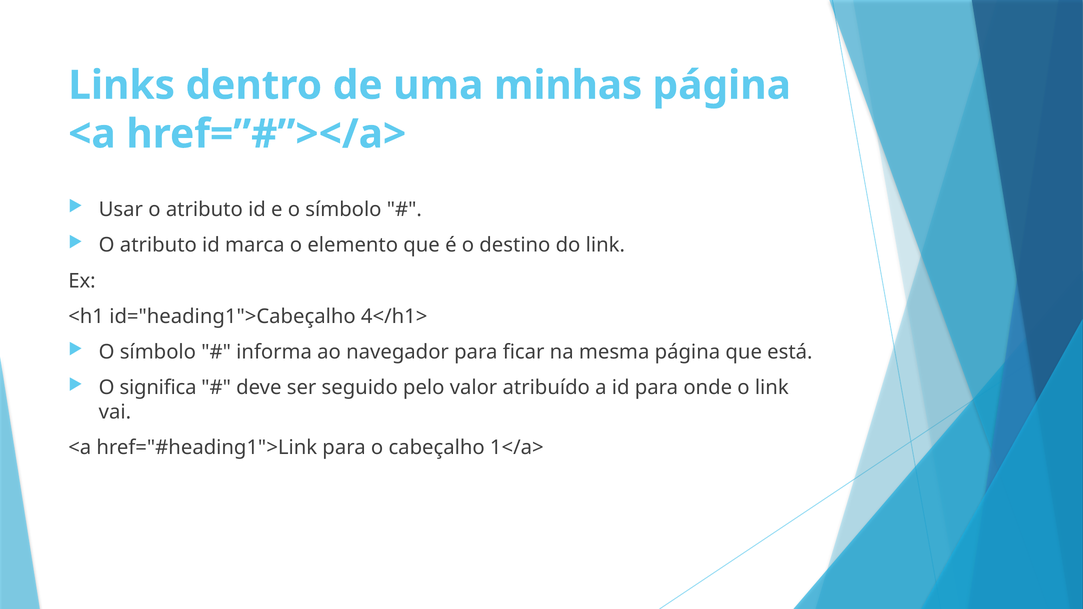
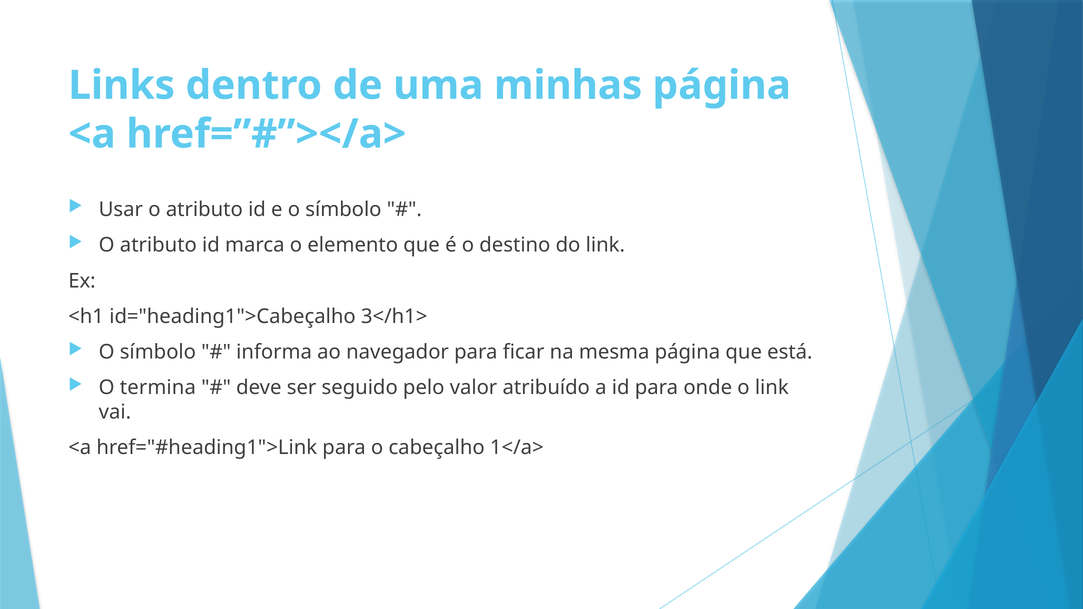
4</h1>: 4</h1> -> 3</h1> (394, 317)
significa: significa -> termina (158, 388)
